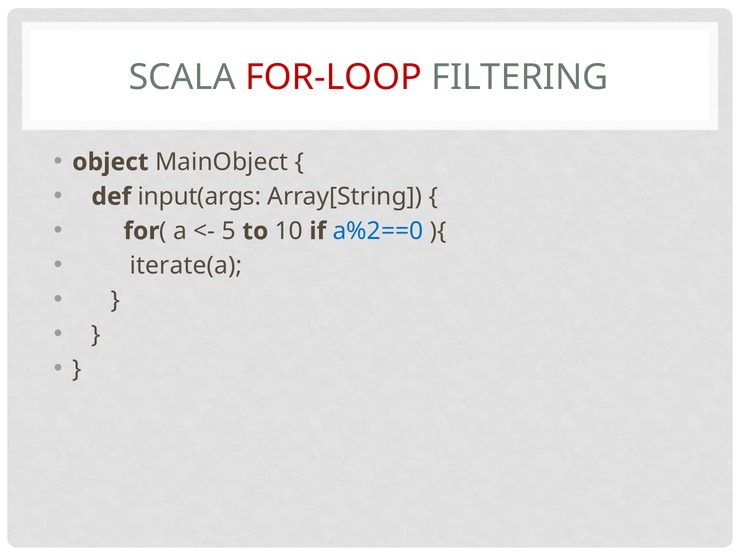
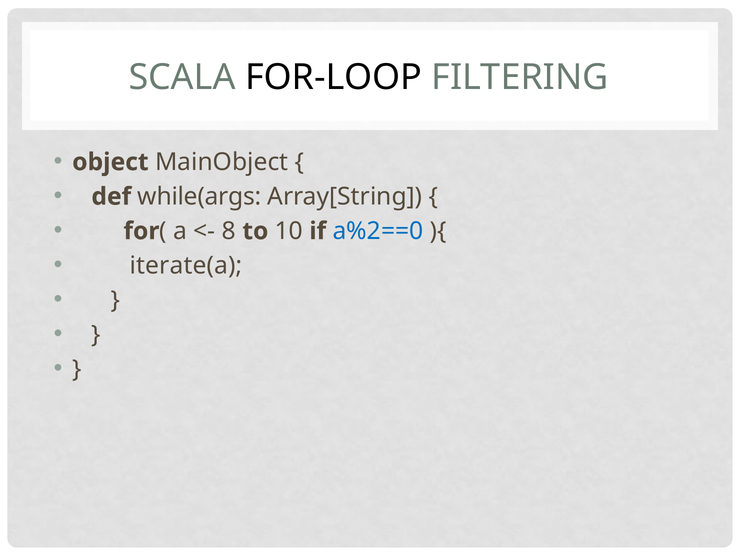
FOR-LOOP colour: red -> black (334, 78)
input(args: input(args -> while(args (199, 197)
5: 5 -> 8 (229, 231)
